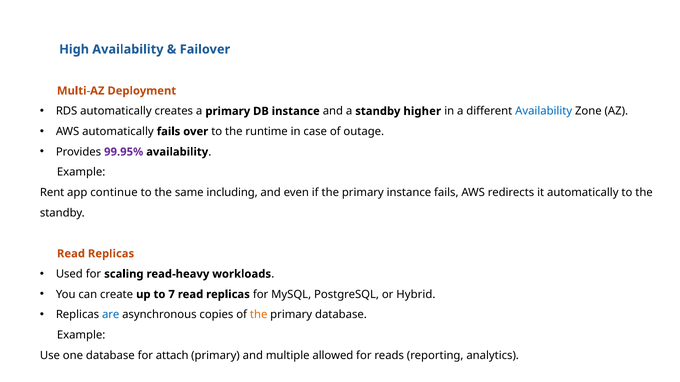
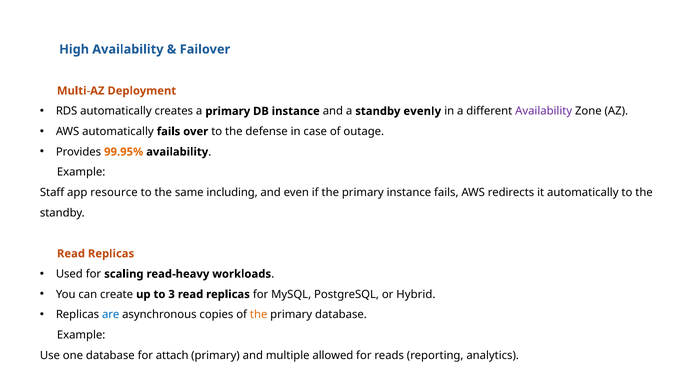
higher: higher -> evenly (422, 111)
Availability colour: blue -> purple (544, 111)
runtime: runtime -> defense (267, 132)
99.95% colour: purple -> orange (124, 152)
Rent: Rent -> Staff (52, 193)
continue: continue -> resource (114, 193)
7: 7 -> 3 (172, 295)
